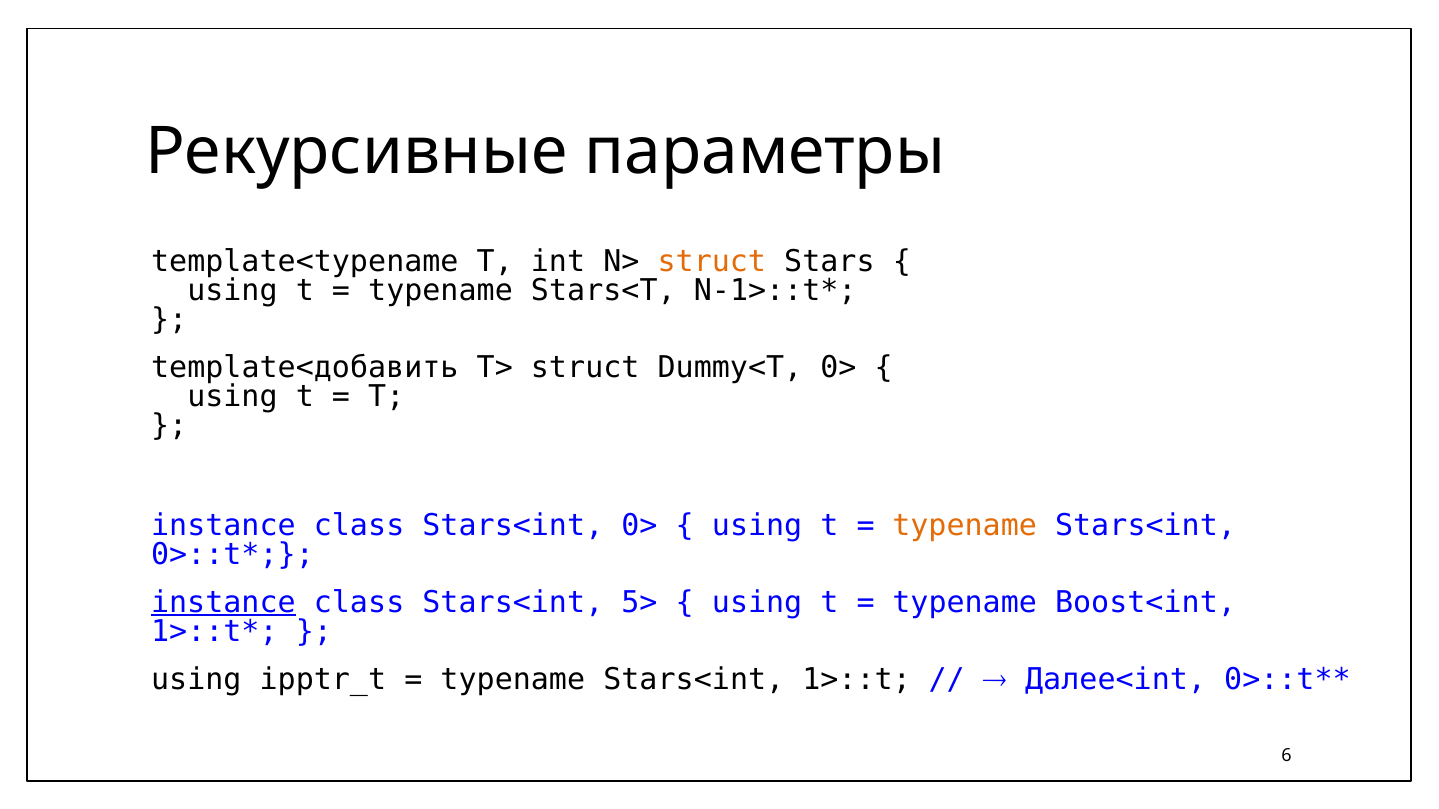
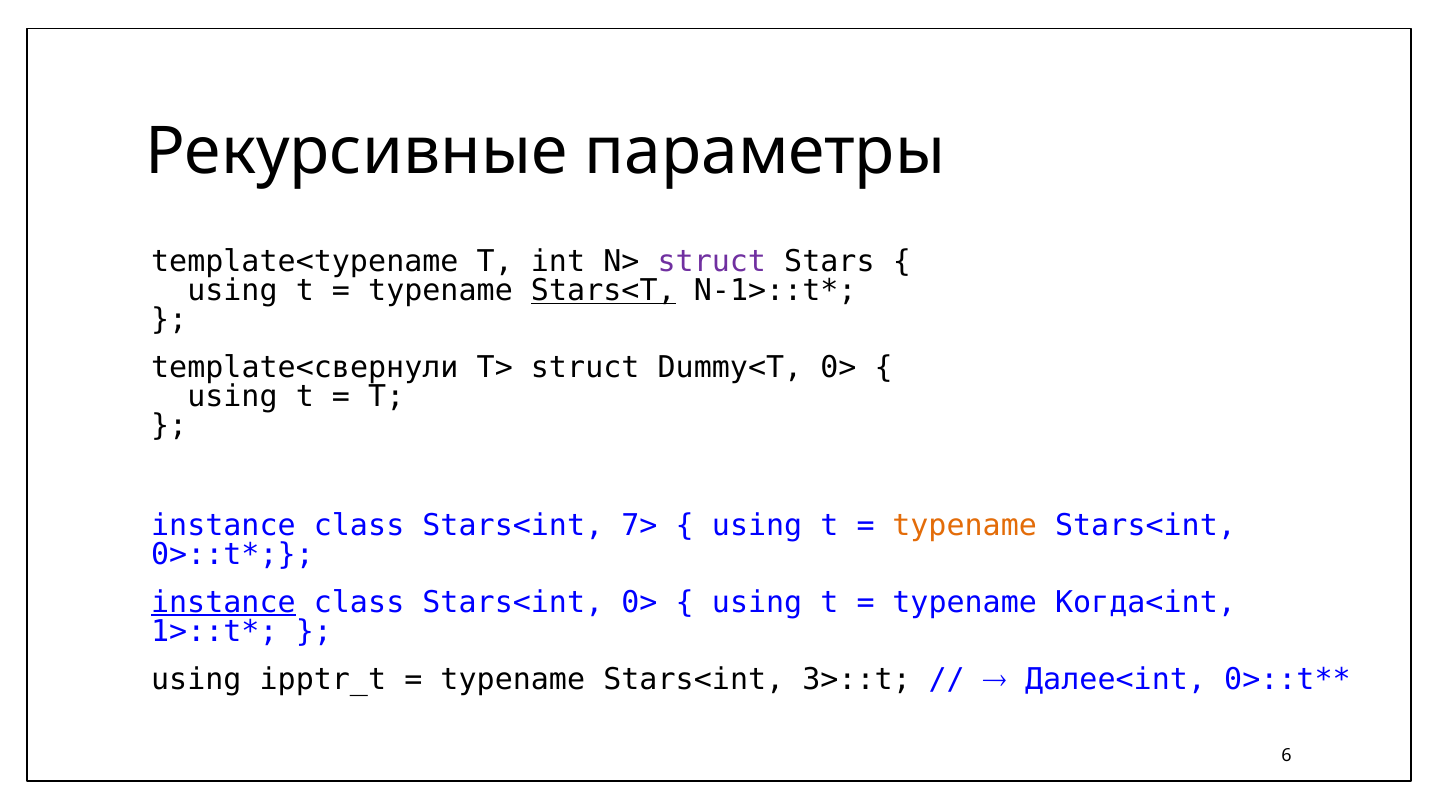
struct colour: orange -> purple (712, 262)
Stars<T underline: none -> present (603, 291)
template<добавить: template<добавить -> template<свернули (305, 368)
Stars<int 0>: 0> -> 7> (640, 526)
Stars<int 5>: 5> -> 0> (640, 603)
Boost<int: Boost<int -> Когда<int (1145, 603)
1>::t: 1>::t -> 3>::t (857, 680)
